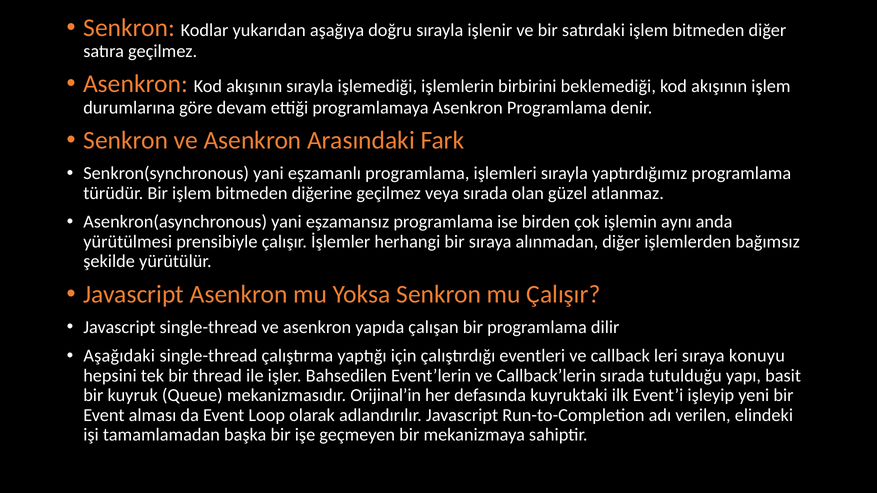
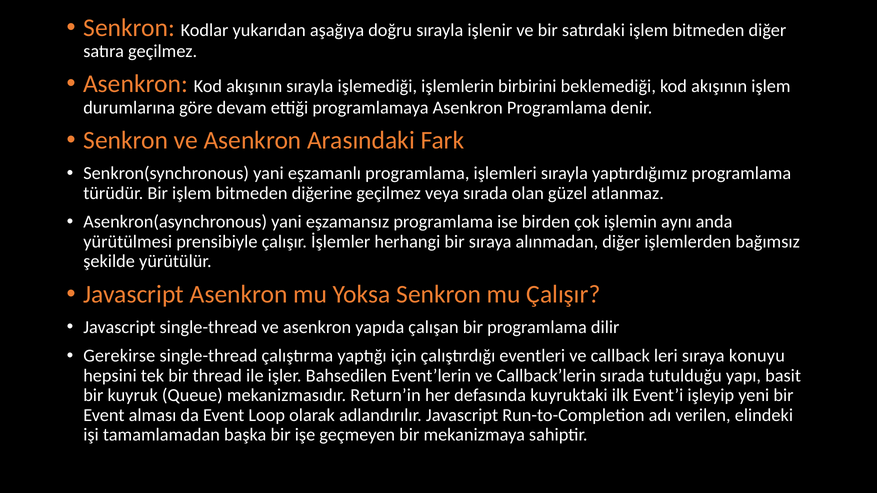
Aşağıdaki: Aşağıdaki -> Gerekirse (119, 356)
Orijinal’in: Orijinal’in -> Return’in (386, 396)
